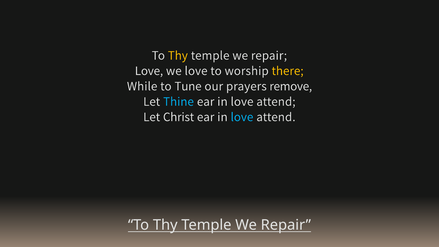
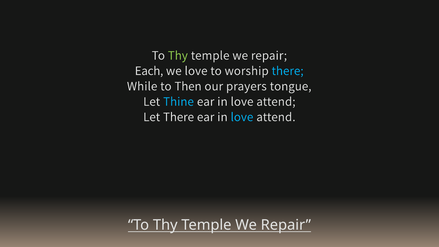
Thy colour: yellow -> light green (178, 55)
Love: Love -> Each (149, 71)
there colour: yellow -> light blue (288, 71)
Tune: Tune -> Then (188, 86)
remove: remove -> tongue (291, 86)
Let Christ: Christ -> There (179, 117)
